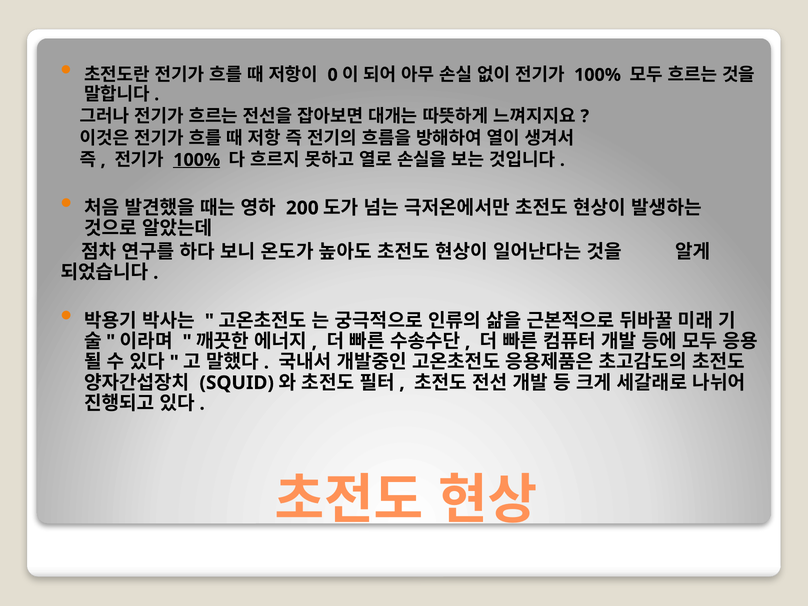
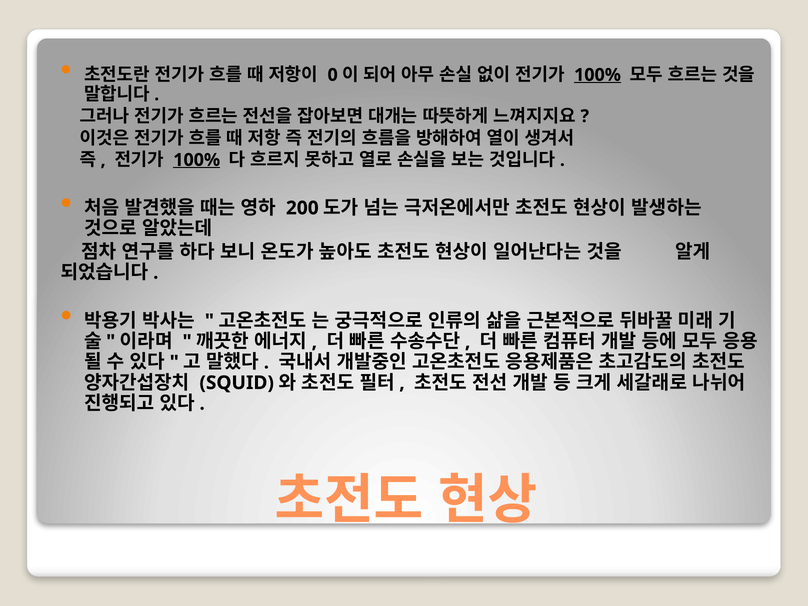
100% underline: none -> present (597, 75)
